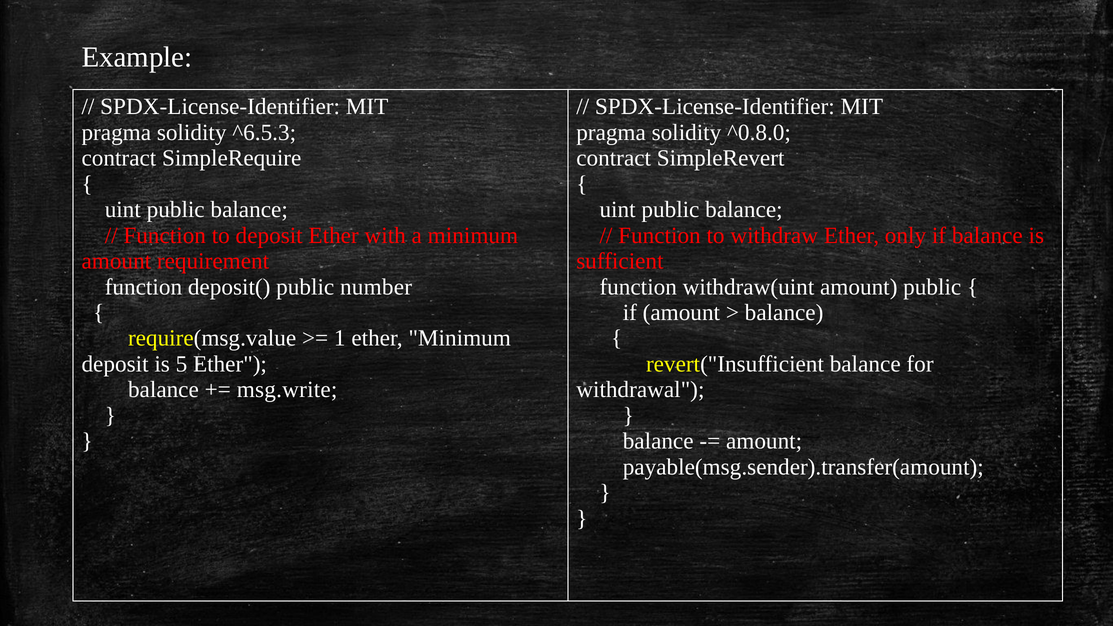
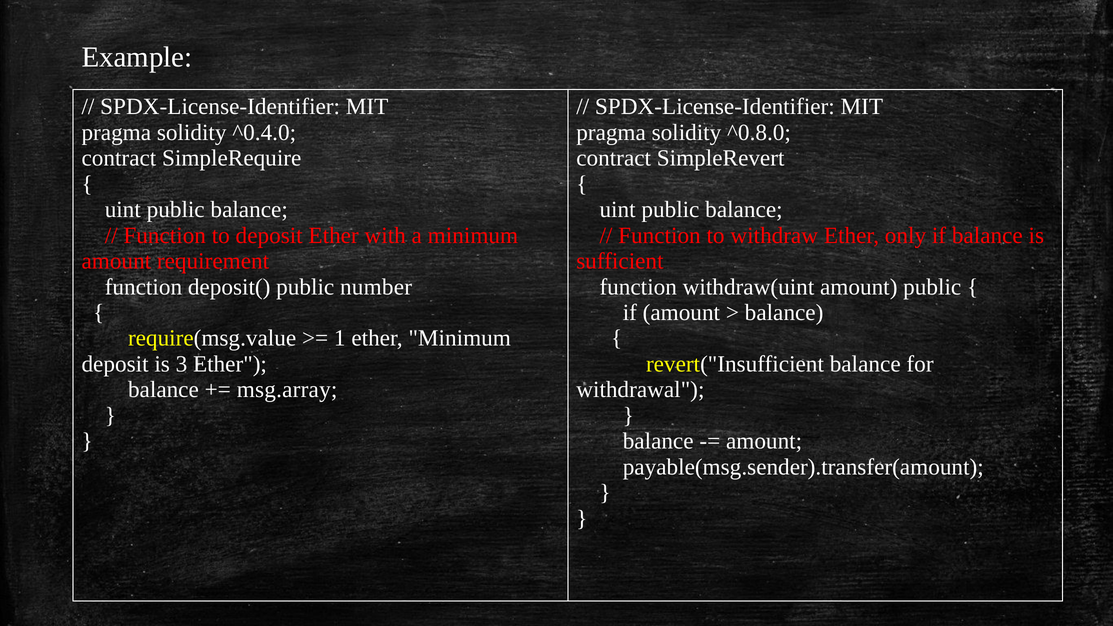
^6.5.3: ^6.5.3 -> ^0.4.0 (264, 133)
5: 5 -> 3 (181, 364)
msg.write: msg.write -> msg.array (287, 390)
